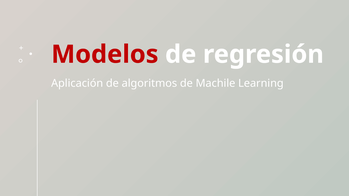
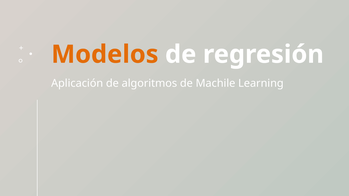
Modelos colour: red -> orange (105, 54)
